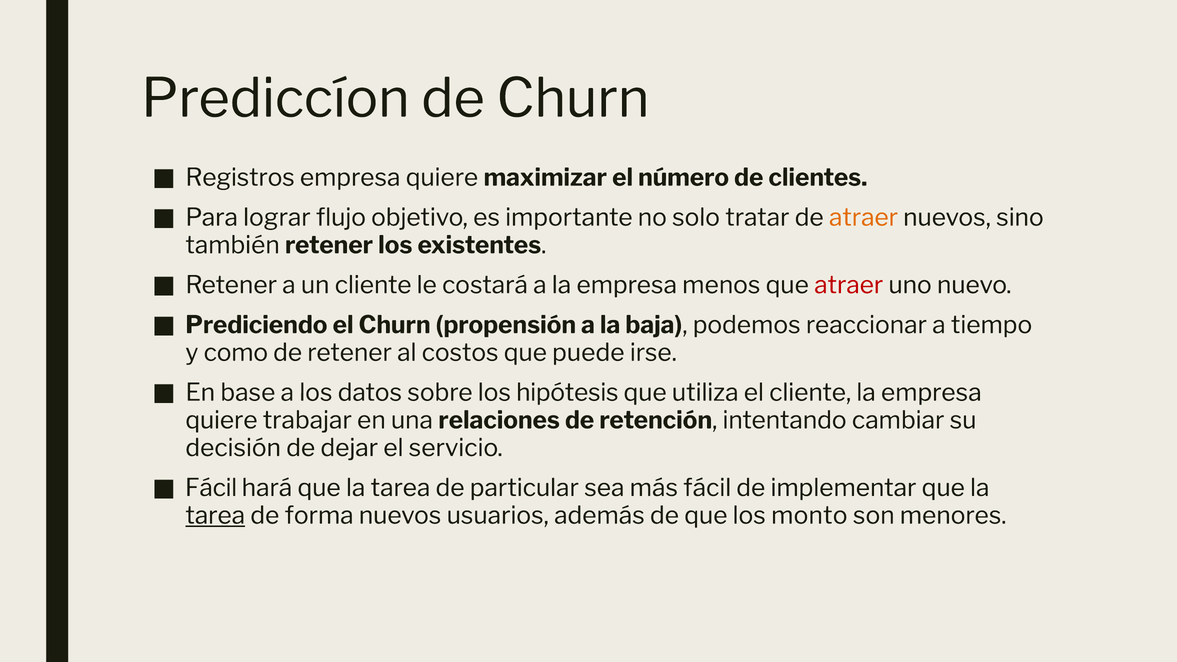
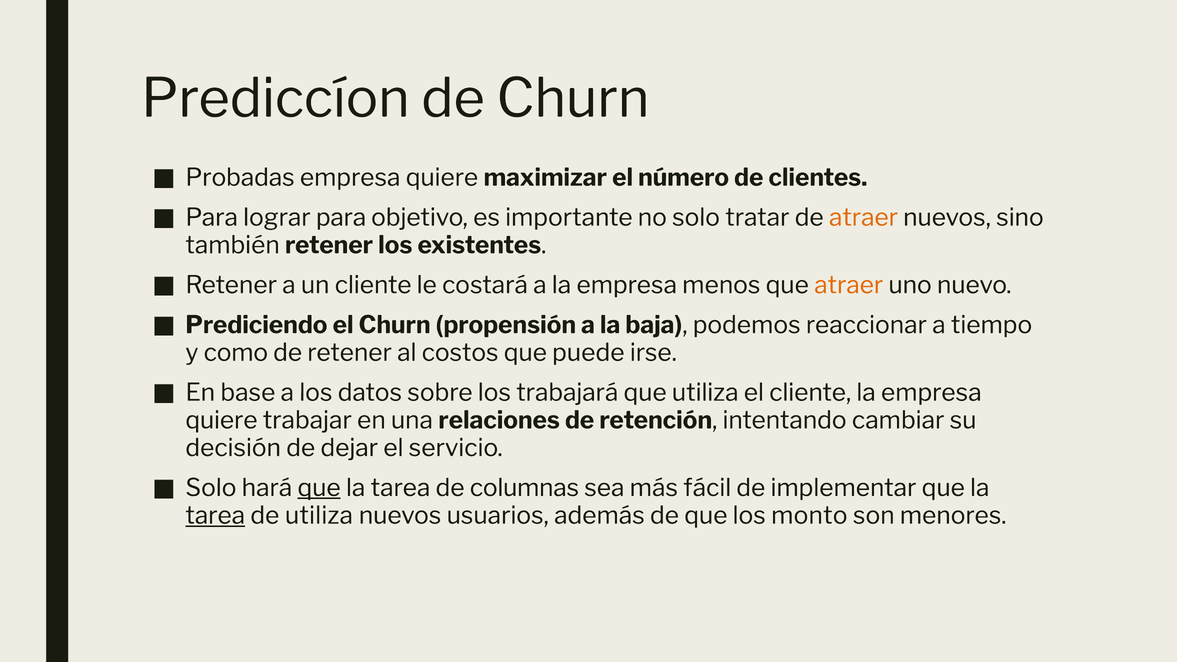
Registros: Registros -> Probadas (240, 178)
lograr flujo: flujo -> para (341, 218)
atraer colour: red -> orange (849, 285)
hipótesis: hipótesis -> trabajará (567, 393)
Fácil: Fácil -> Solo (211, 488)
que underline: none -> present (319, 488)
particular: particular -> columnas (524, 488)
de forma: forma -> utiliza (319, 516)
